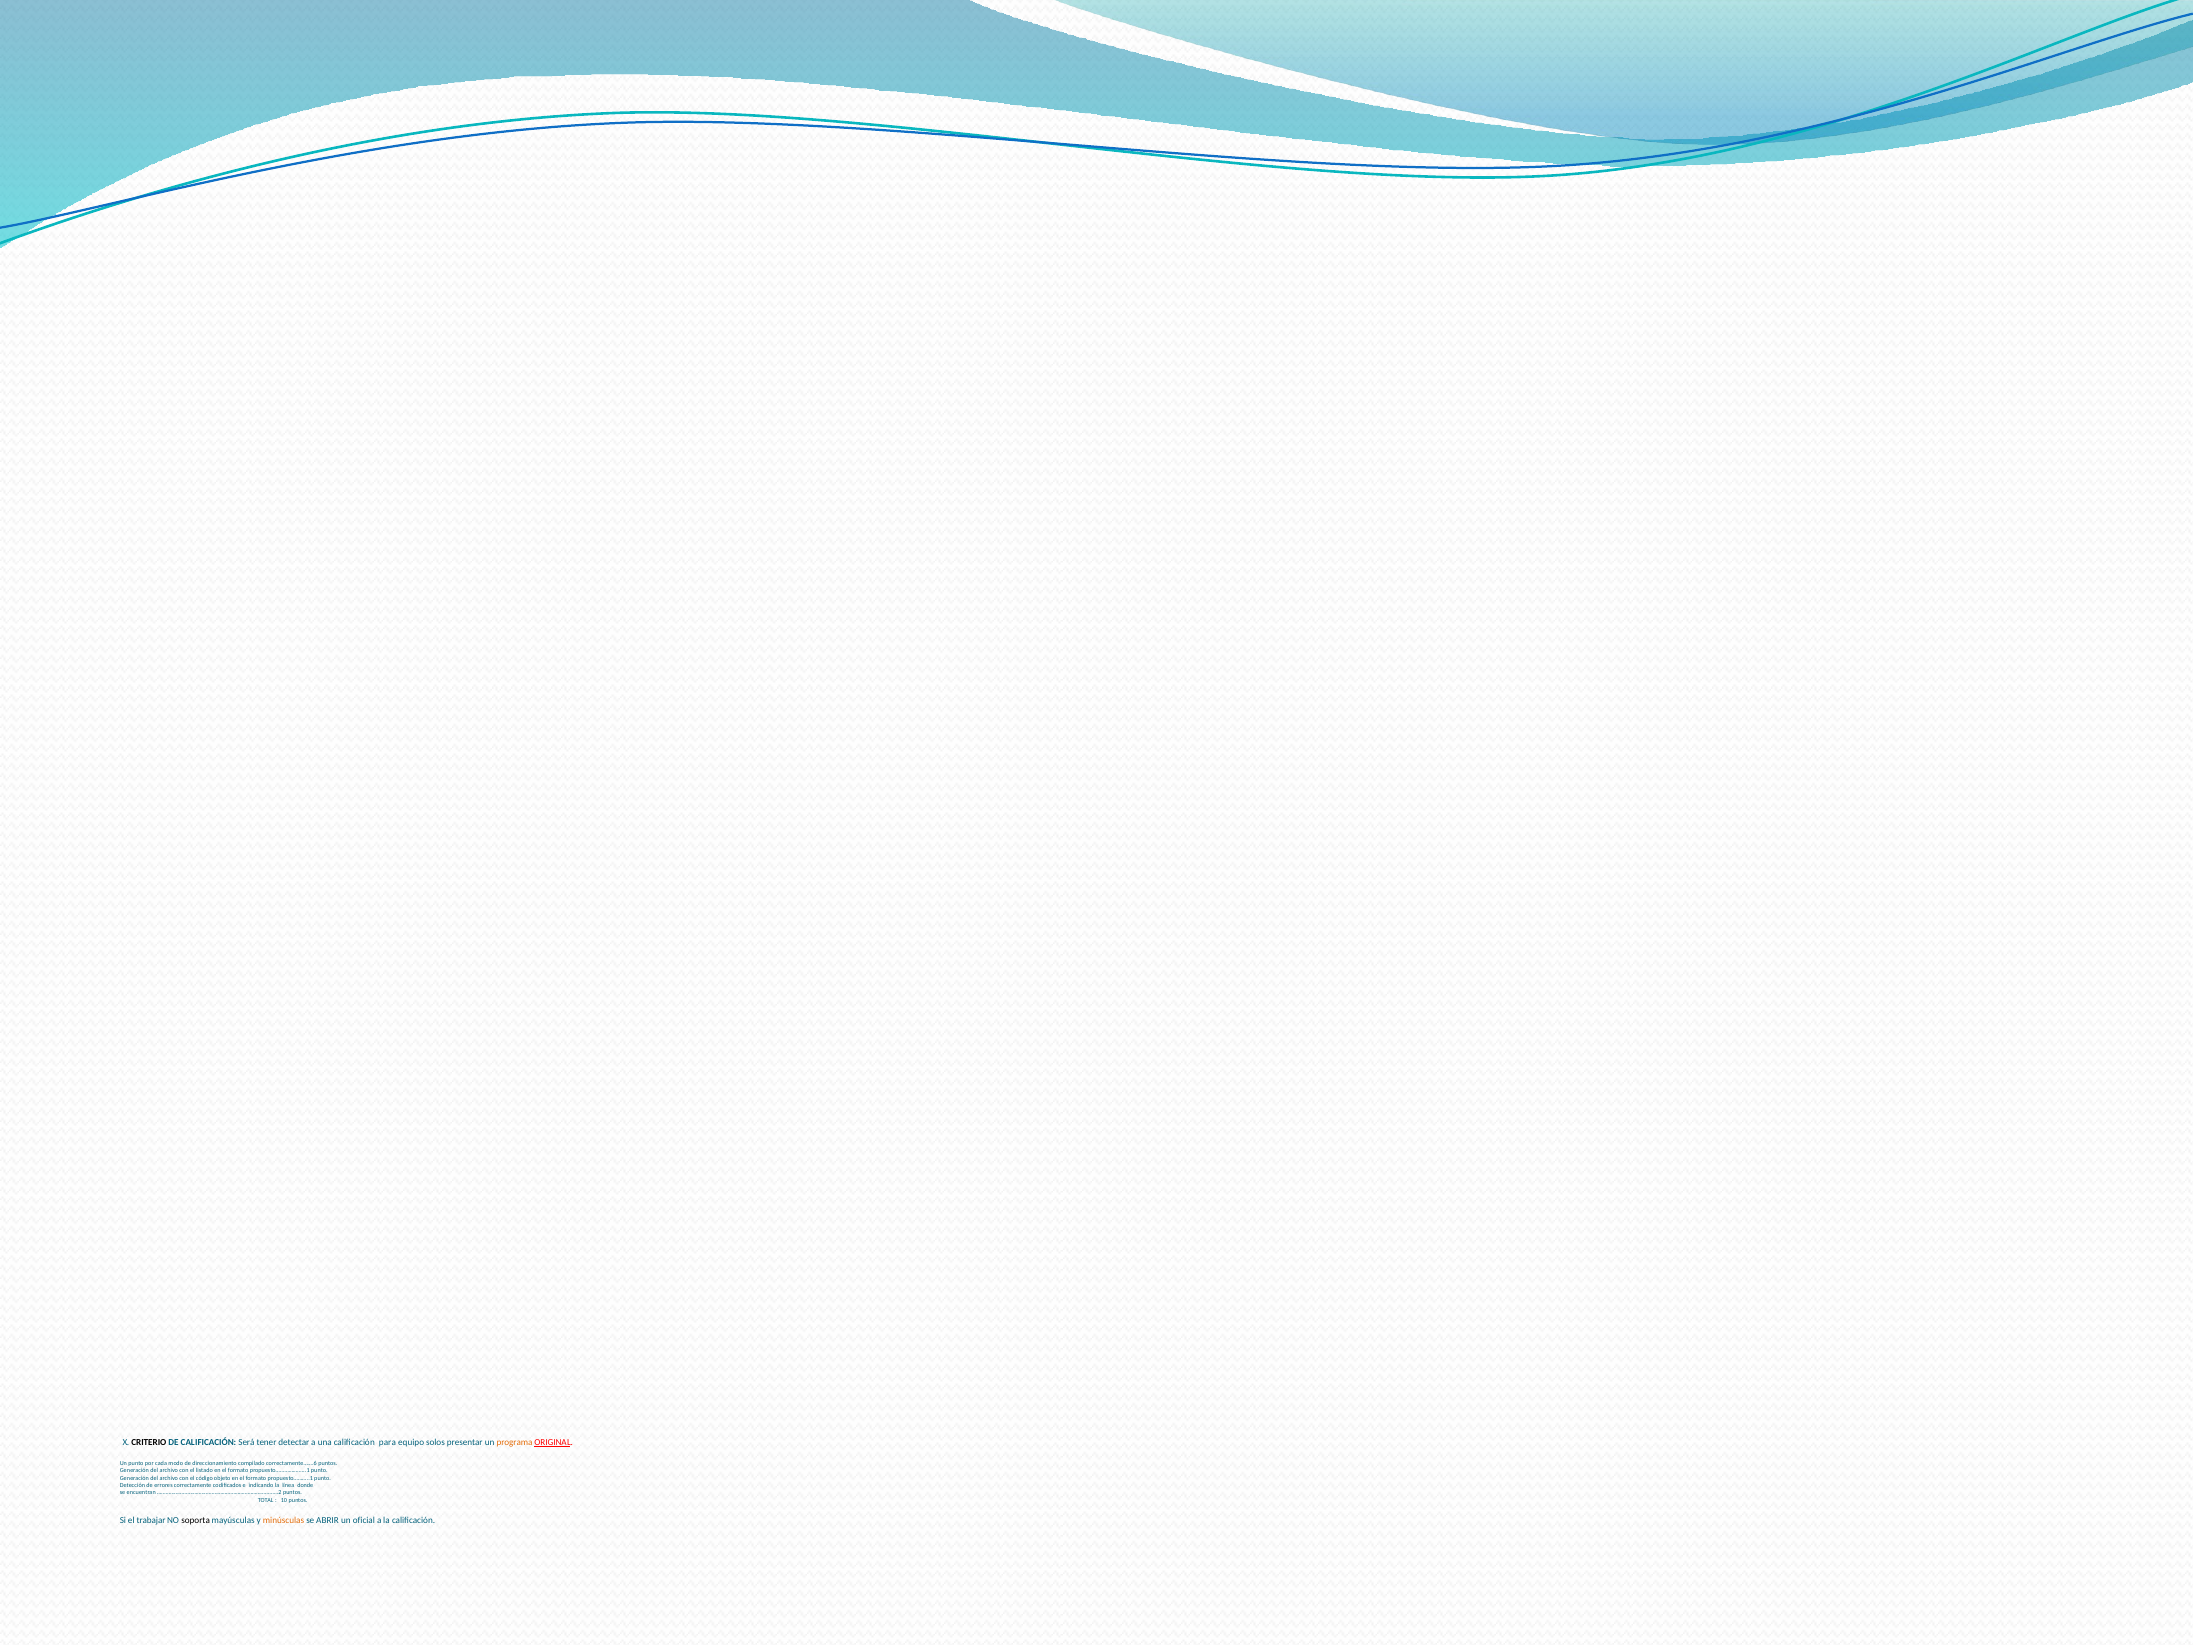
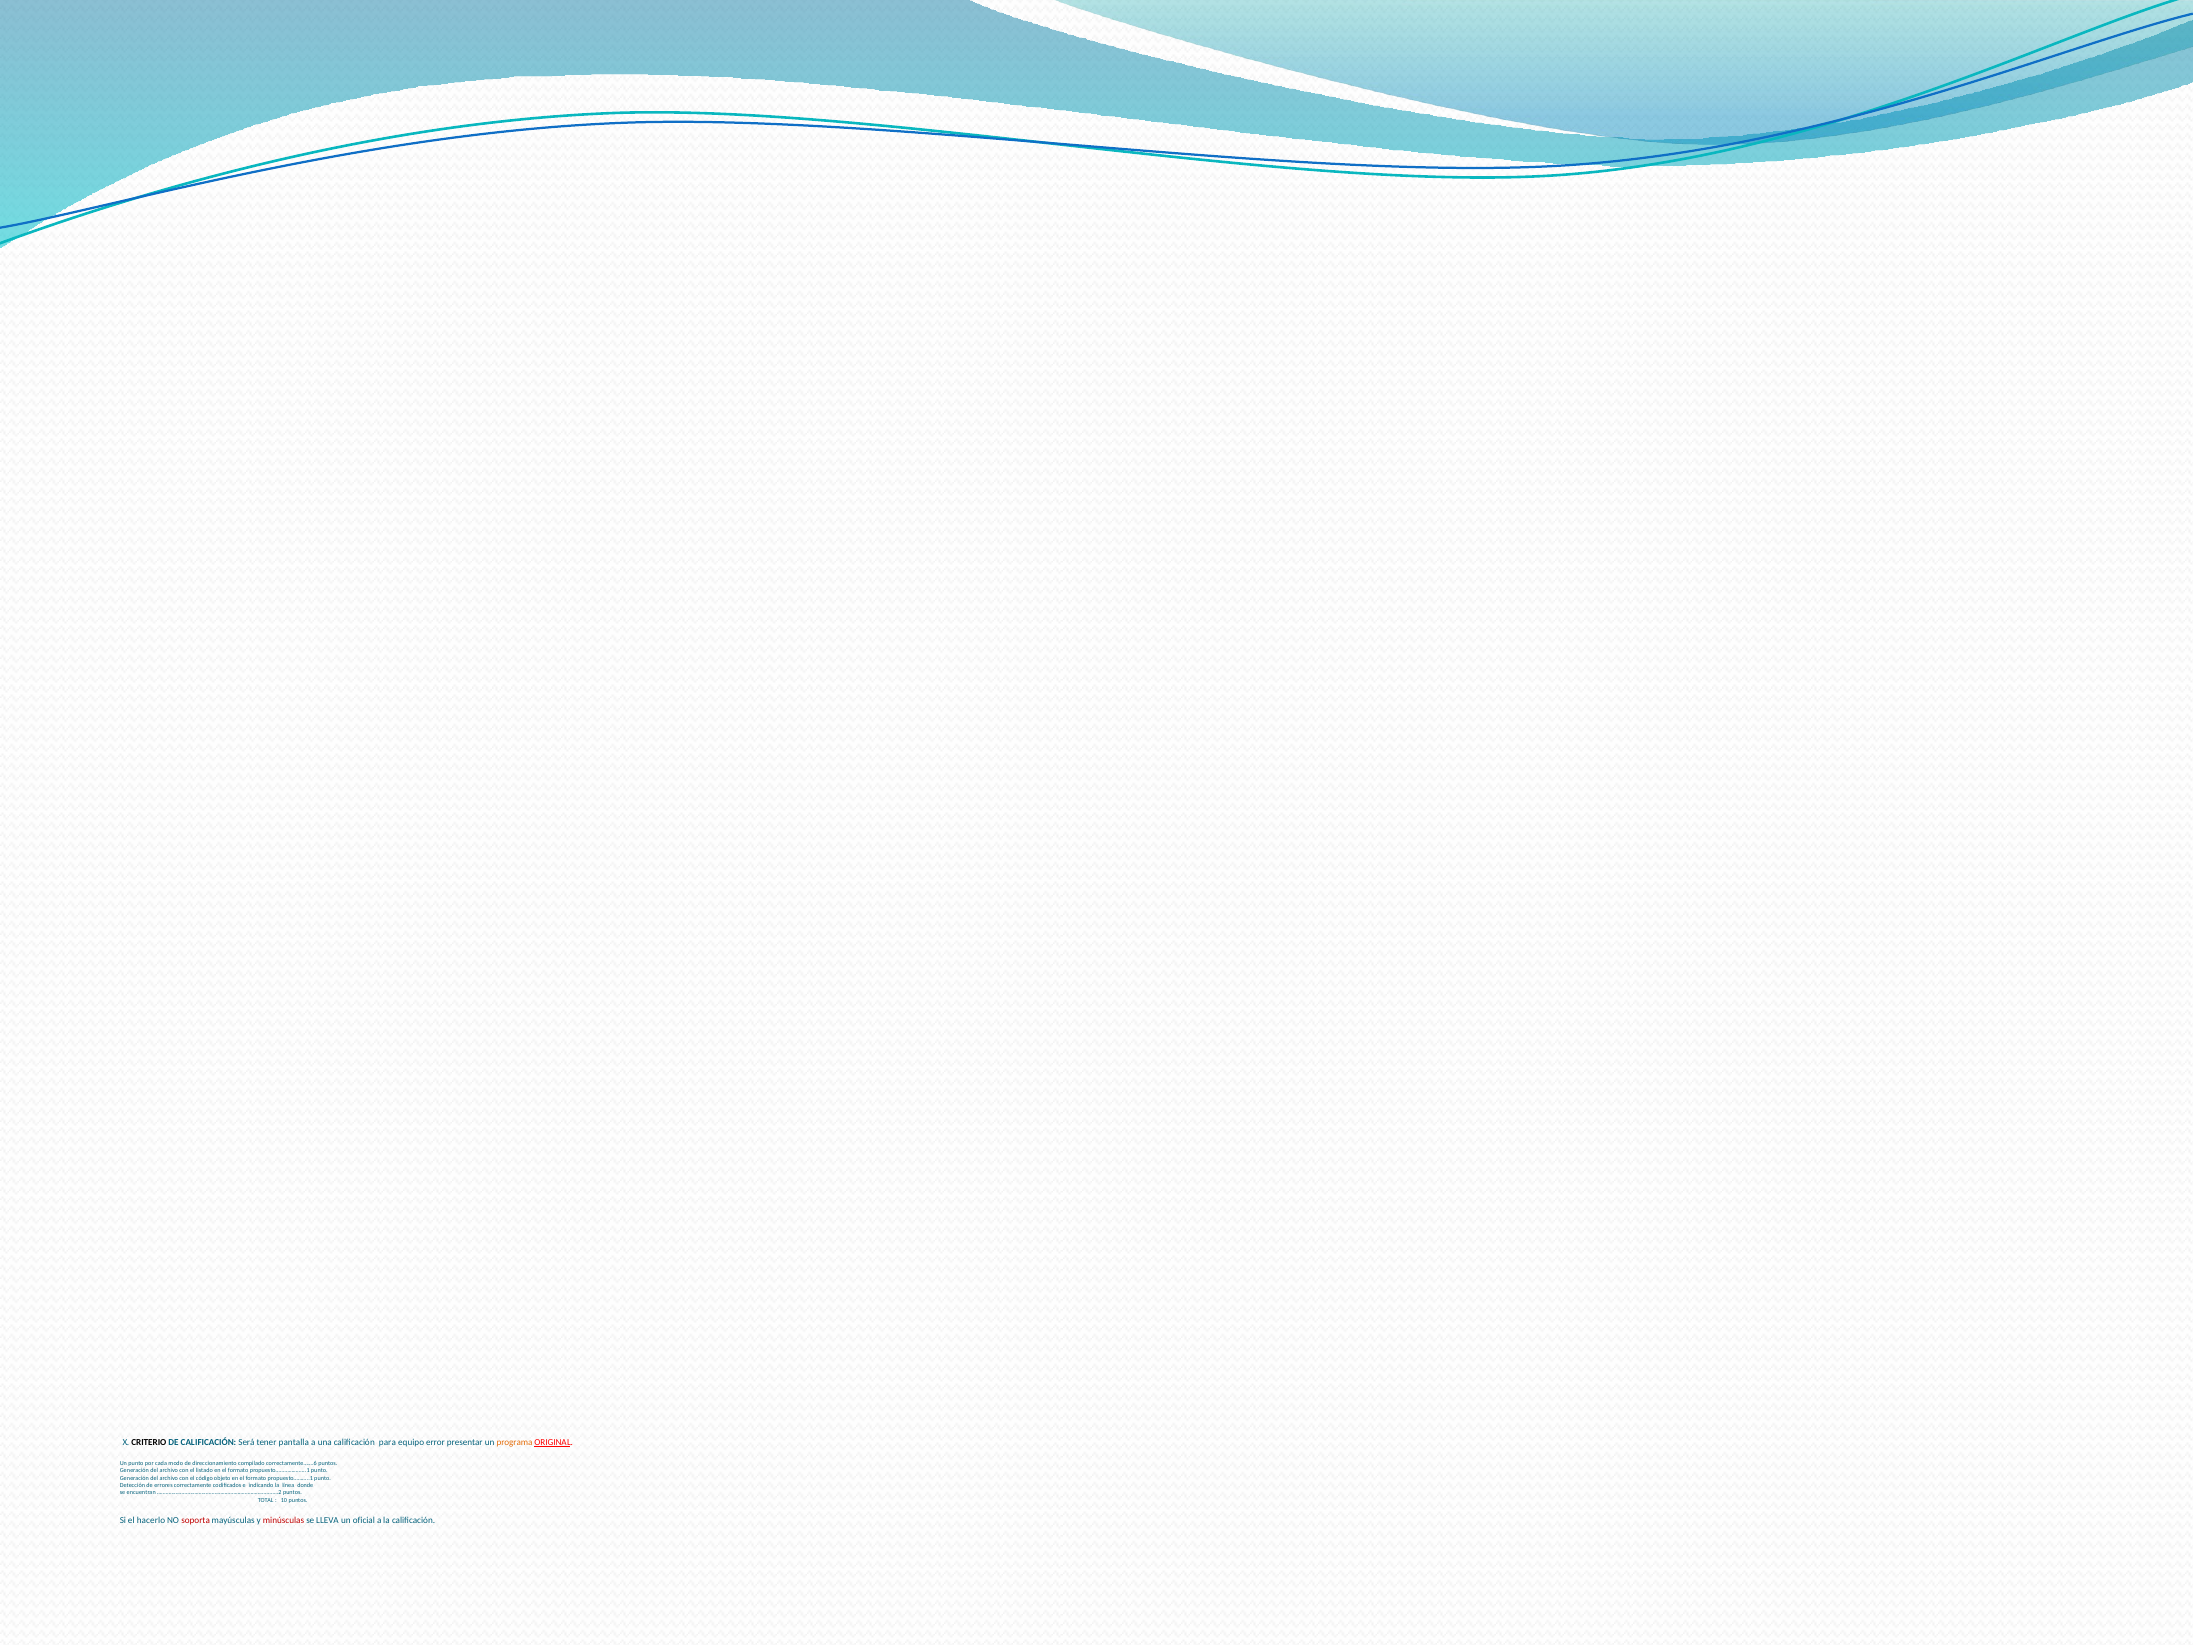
detectar: detectar -> pantalla (294, 1443)
solos: solos -> error (435, 1443)
trabajar: trabajar -> hacerlo (151, 1520)
soporta colour: black -> red (196, 1520)
minúsculas colour: orange -> red (284, 1520)
ABRIR: ABRIR -> LLEVA (328, 1520)
